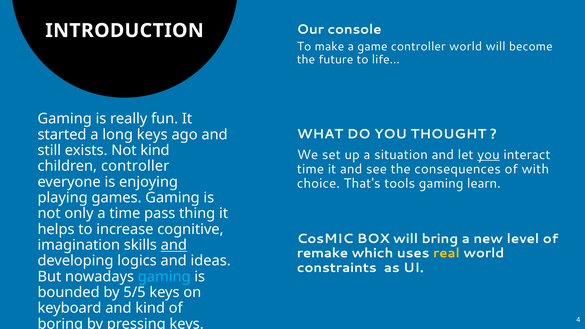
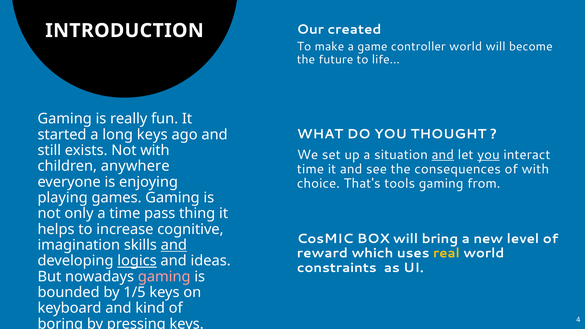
console: console -> created (354, 29)
Not kind: kind -> with (155, 150)
and underline: none -> present (443, 155)
children controller: controller -> anywhere (135, 166)
learn: learn -> from (484, 184)
remake: remake -> reward (322, 253)
logics underline: none -> present (137, 261)
gaming colour: light blue -> pink (164, 277)
5/5: 5/5 -> 1/5 (134, 292)
